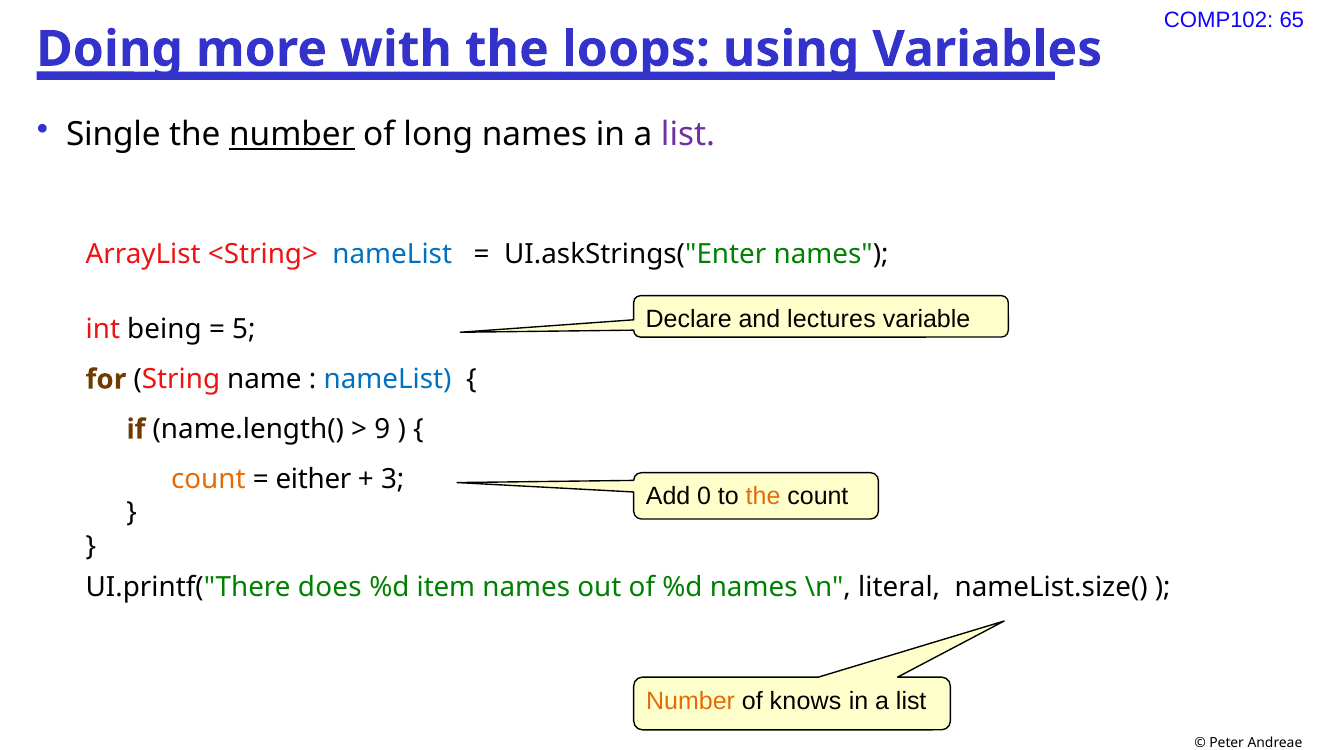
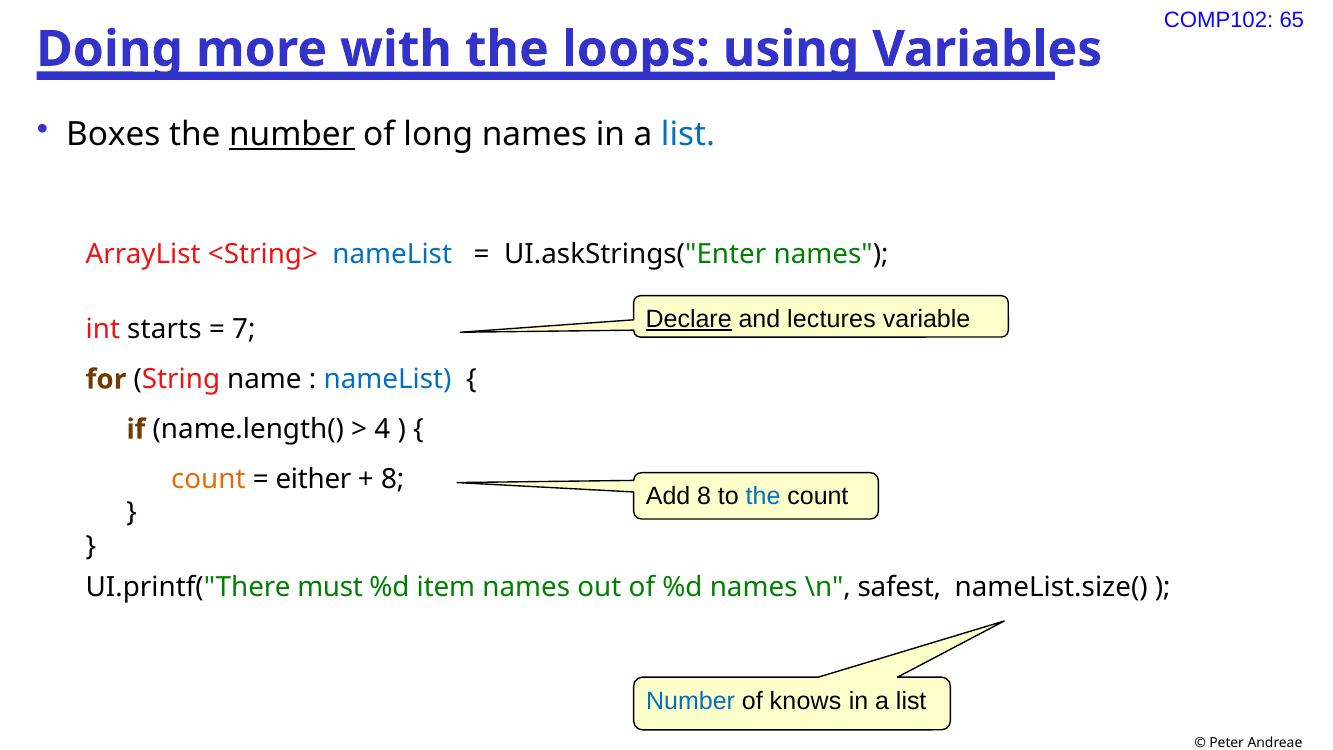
Single: Single -> Boxes (113, 135)
list colour: purple -> blue (688, 135)
Declare underline: none -> present (689, 319)
being: being -> starts (164, 329)
5: 5 -> 7 (244, 329)
9: 9 -> 4 (382, 429)
3: 3 -> 8 (393, 479)
Add 0: 0 -> 8 (704, 497)
the colour: orange -> blue (763, 497)
does: does -> must (330, 588)
literal: literal -> safest (899, 588)
Number colour: orange -> blue (691, 701)
